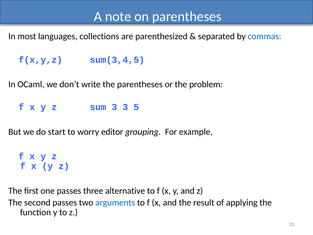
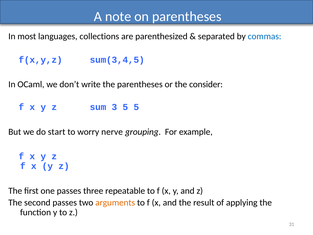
problem: problem -> consider (206, 84)
3 3: 3 -> 5 (125, 107)
editor: editor -> nerve (112, 132)
alternative: alternative -> repeatable (125, 191)
arguments colour: blue -> orange (115, 202)
